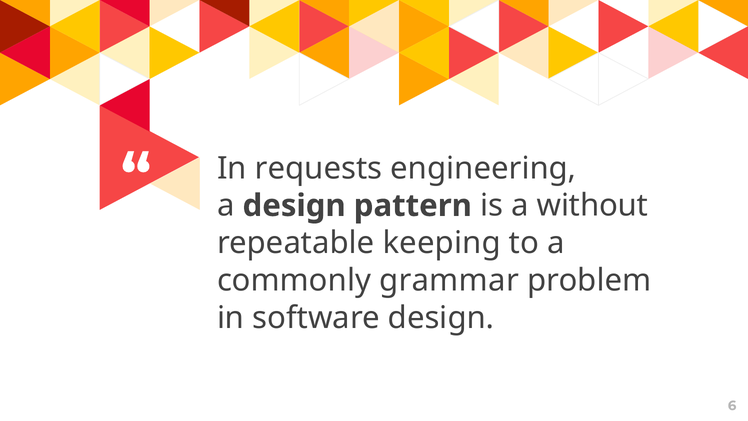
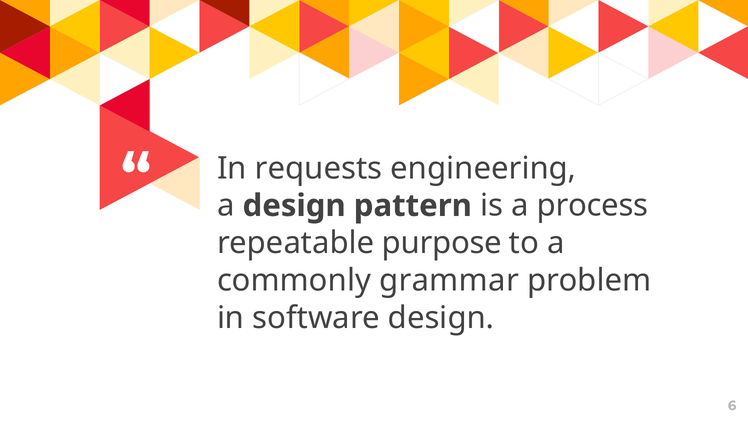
without: without -> process (593, 206)
keeping: keeping -> purpose (442, 243)
